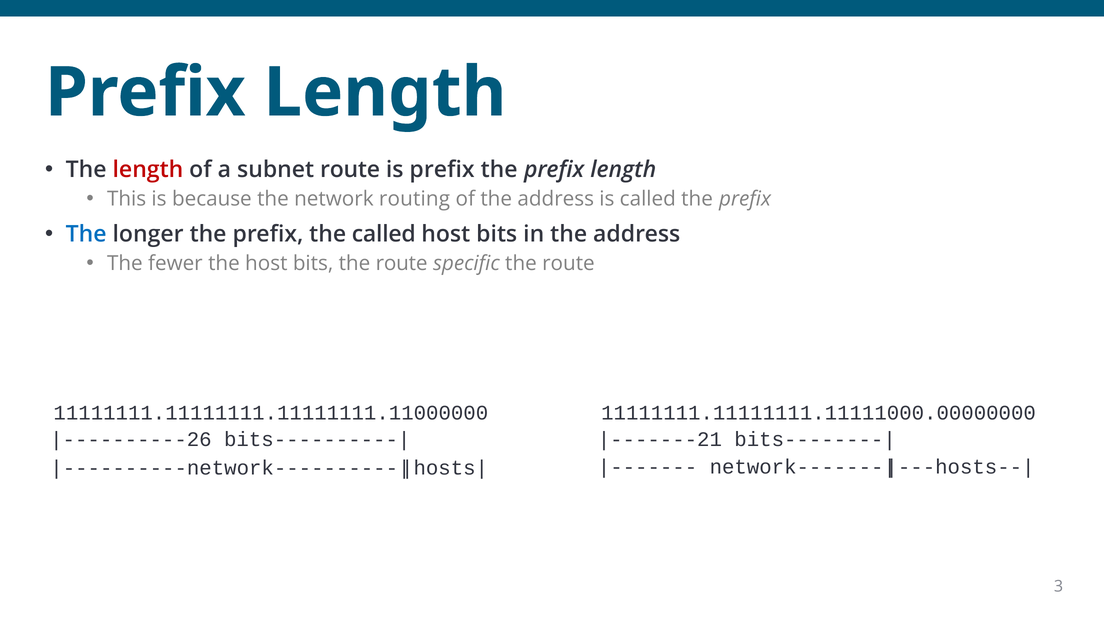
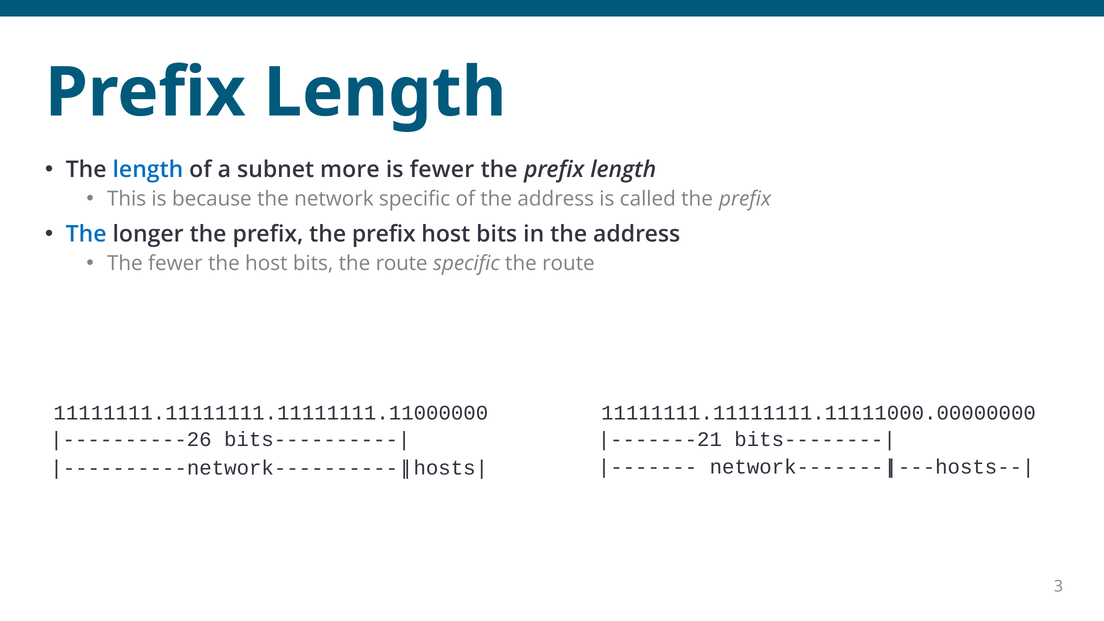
length colour: red -> blue (148, 170)
subnet route: route -> more (350, 170)
is prefix: prefix -> fewer (442, 170)
network routing: routing -> specific (415, 199)
prefix the called: called -> prefix (384, 234)
